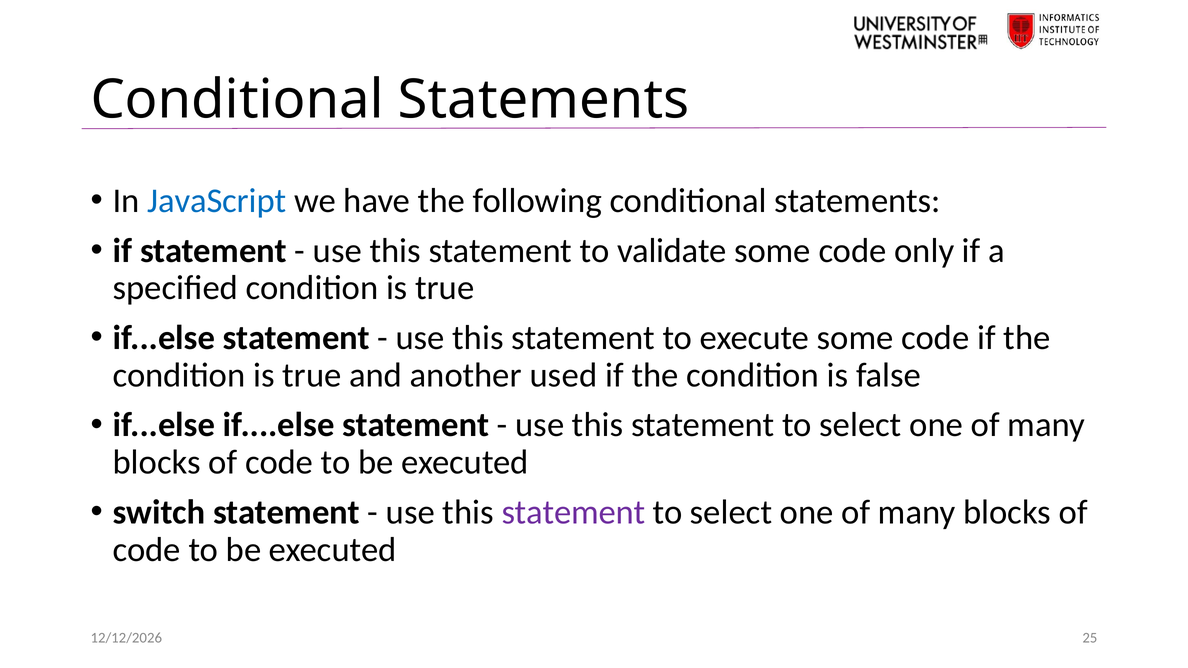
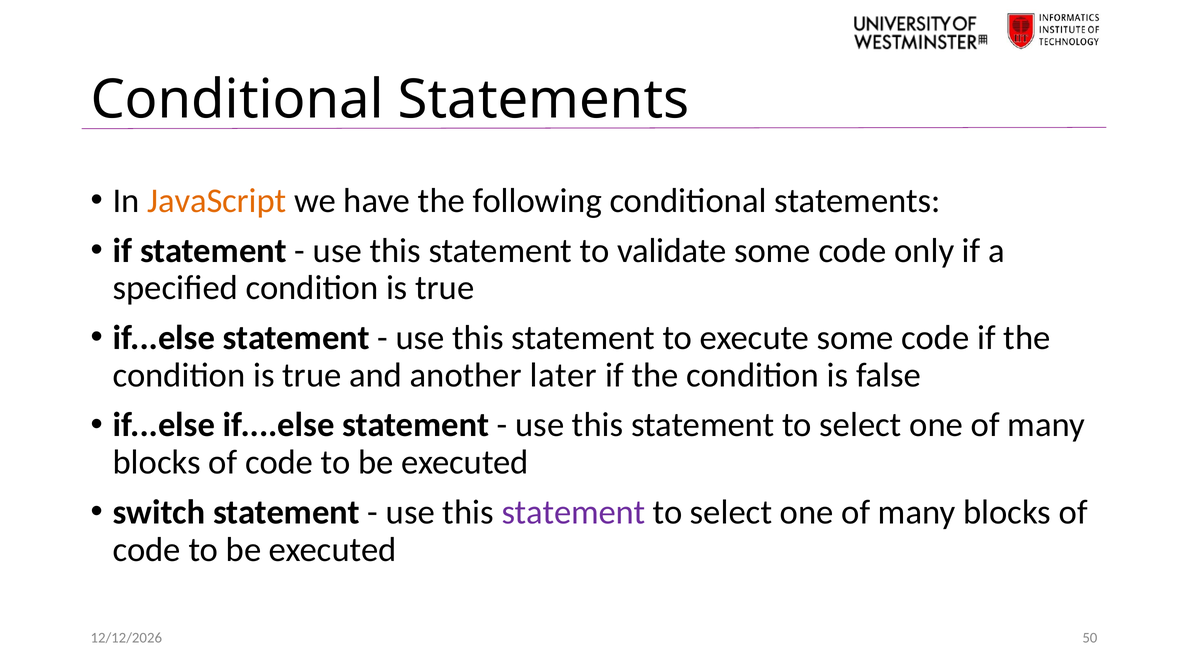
JavaScript colour: blue -> orange (217, 201)
used: used -> later (563, 375)
25: 25 -> 50 (1090, 638)
